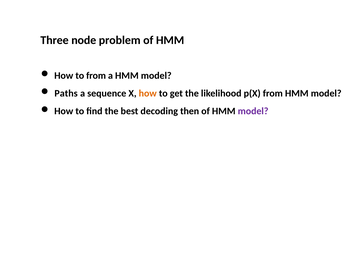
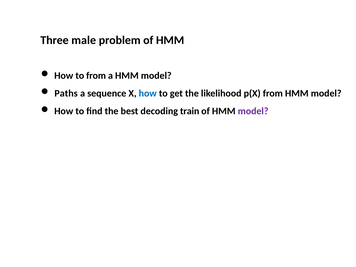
node: node -> male (84, 40)
how colour: orange -> blue (148, 93)
then: then -> train (190, 111)
